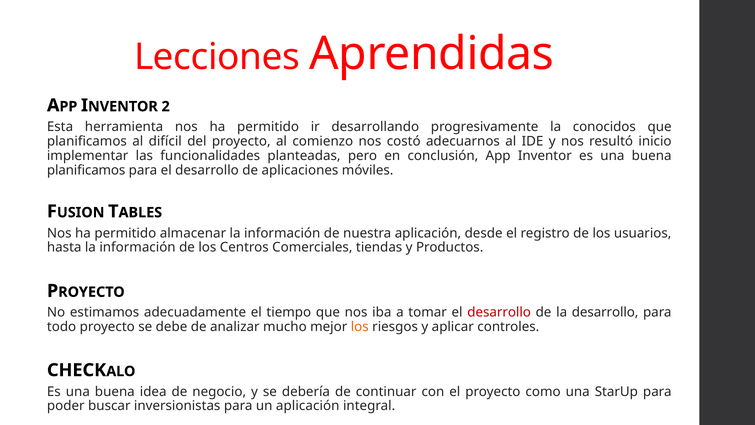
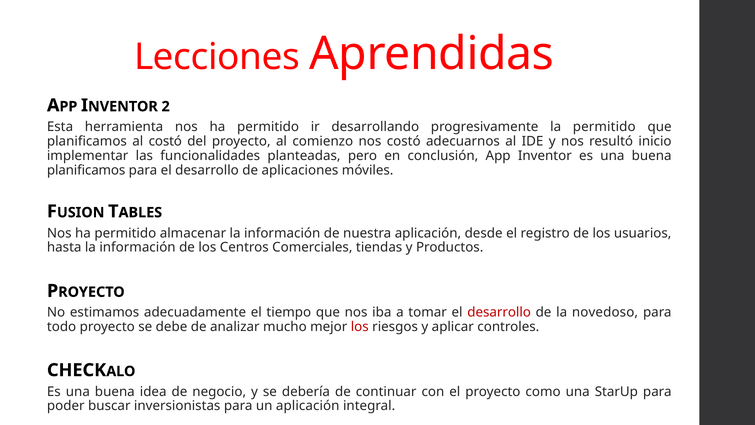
la conocidos: conocidos -> permitido (604, 127)
al difícil: difícil -> costó (165, 141)
la desarrollo: desarrollo -> novedoso (605, 312)
los colour: orange -> red (360, 327)
